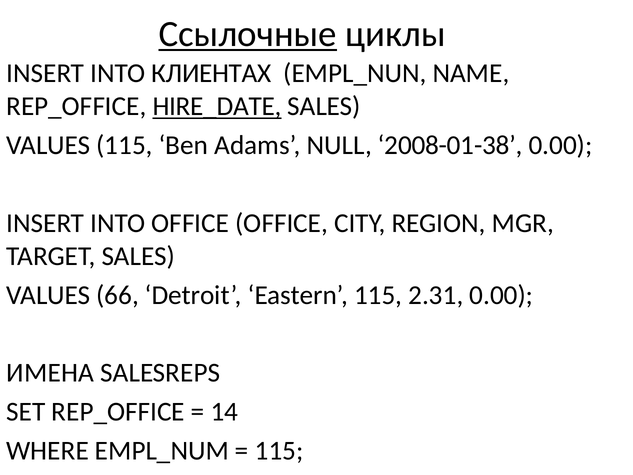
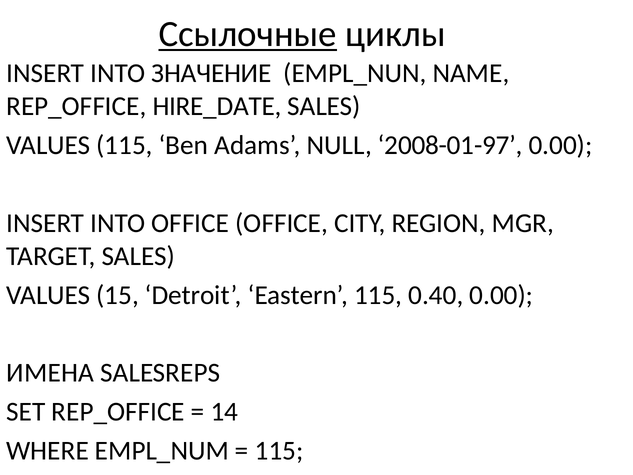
КЛИЕНТАХ: КЛИЕНТАХ -> ЗНАЧЕНИЕ (211, 73)
HIRE_DATE underline: present -> none (217, 106)
2008-01-38: 2008-01-38 -> 2008-01-97 (450, 145)
66: 66 -> 15 (118, 295)
2.31: 2.31 -> 0.40 (436, 295)
